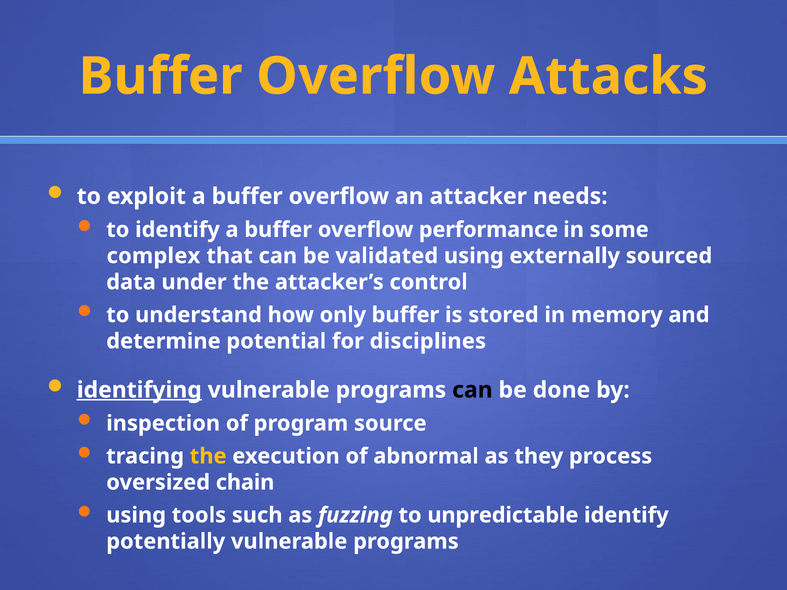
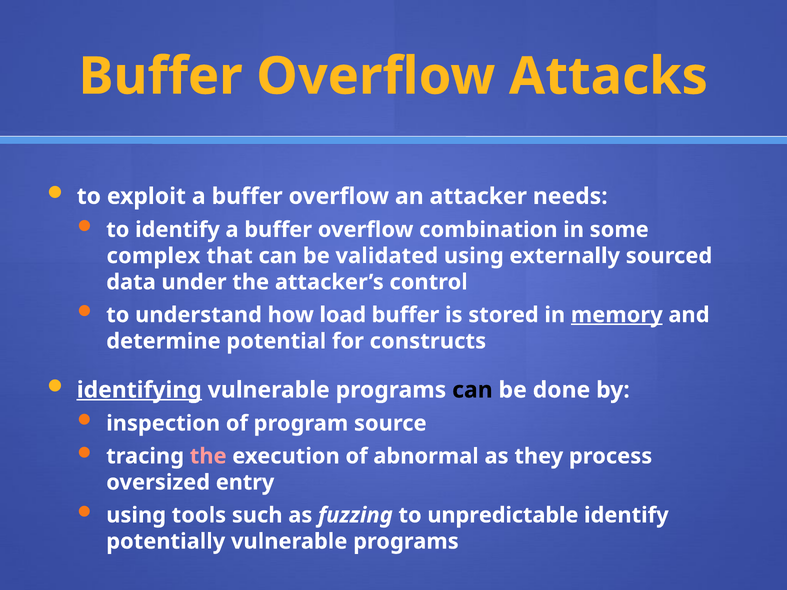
performance: performance -> combination (488, 230)
only: only -> load (343, 315)
memory underline: none -> present (617, 315)
disciplines: disciplines -> constructs (428, 341)
the colour: yellow -> pink (208, 456)
chain: chain -> entry (245, 483)
